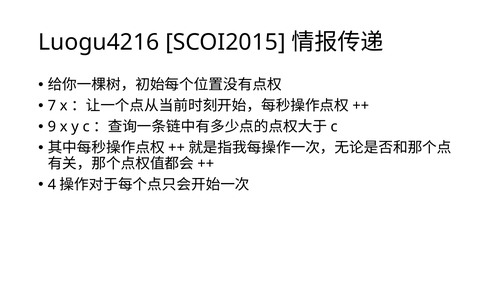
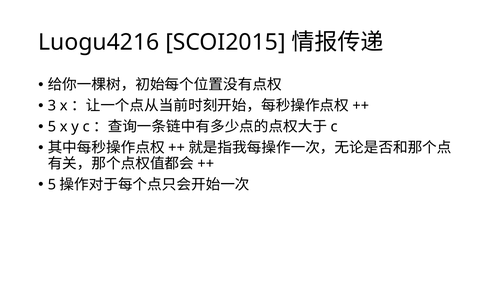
7: 7 -> 3 (52, 106)
9: 9 -> 5 (52, 127)
4: 4 -> 5 (52, 185)
